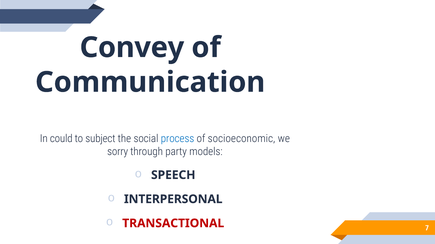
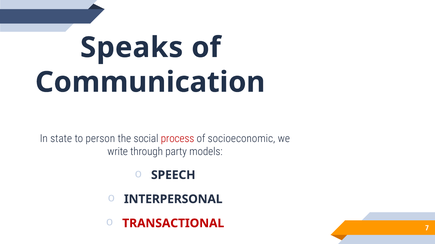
Convey: Convey -> Speaks (132, 48)
could: could -> state (61, 139)
subject: subject -> person (100, 139)
process colour: blue -> red (178, 139)
sorry: sorry -> write (118, 152)
